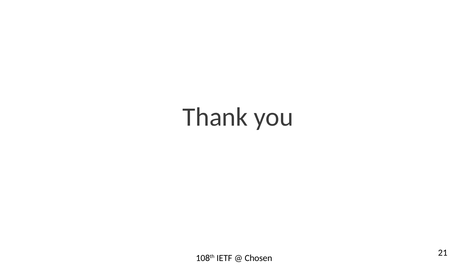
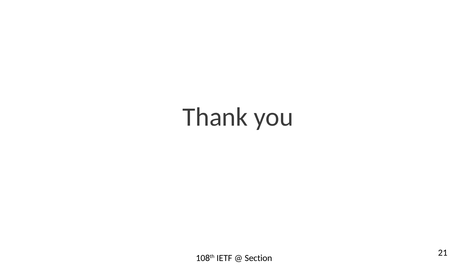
Chosen: Chosen -> Section (258, 258)
